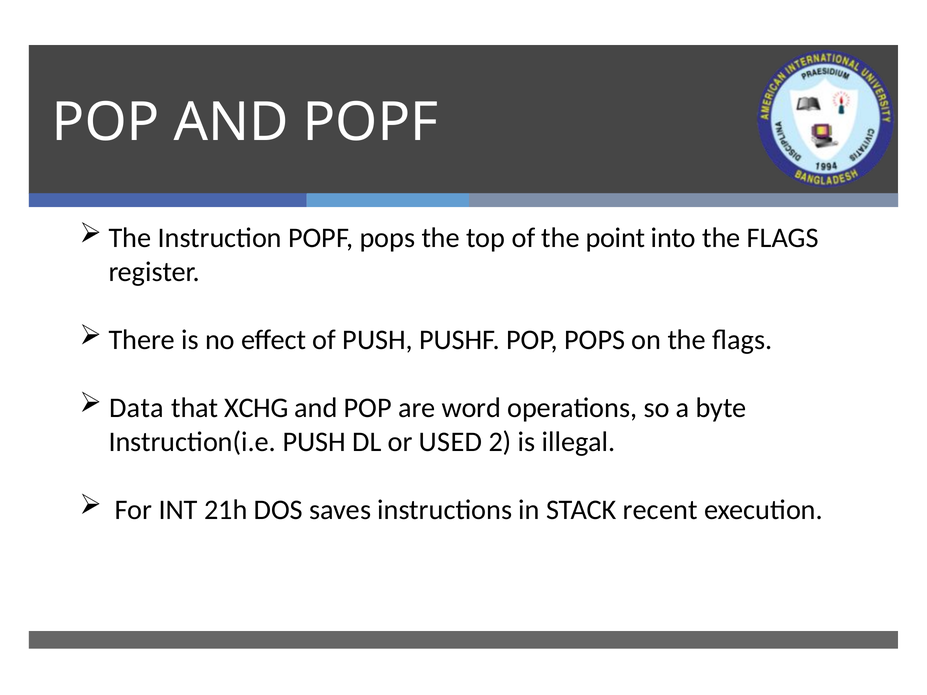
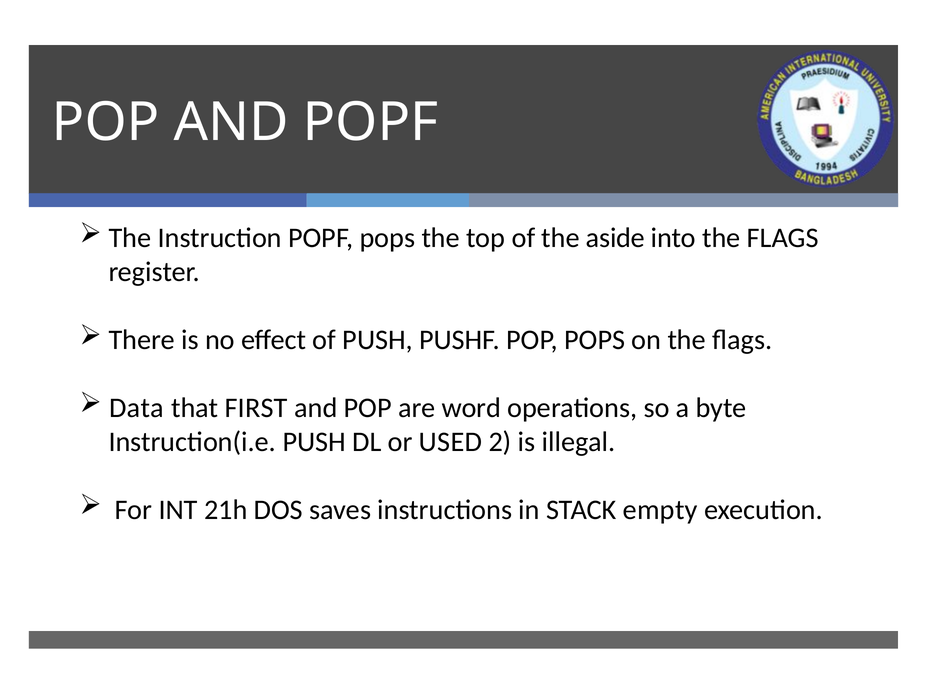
point: point -> aside (615, 238)
XCHG: XCHG -> FIRST (256, 408)
recent: recent -> empty (660, 510)
